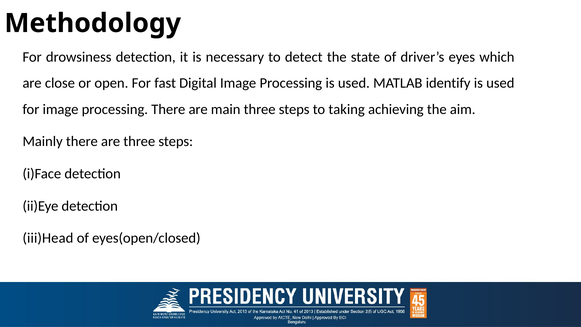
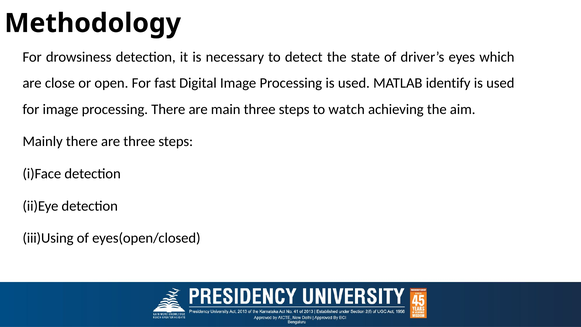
taking: taking -> watch (347, 109)
iii)Head: iii)Head -> iii)Using (48, 238)
